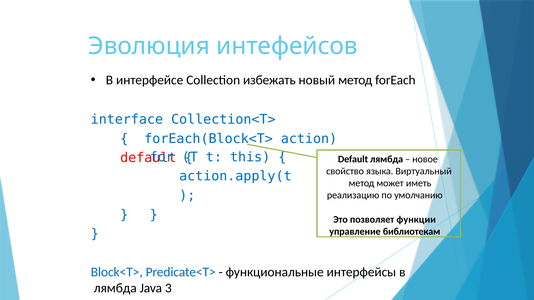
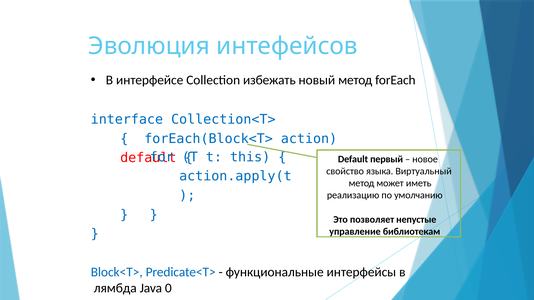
Default лямбда: лямбда -> первый (387, 159)
функции: функции -> непустые (416, 220)
3: 3 -> 0 (168, 288)
